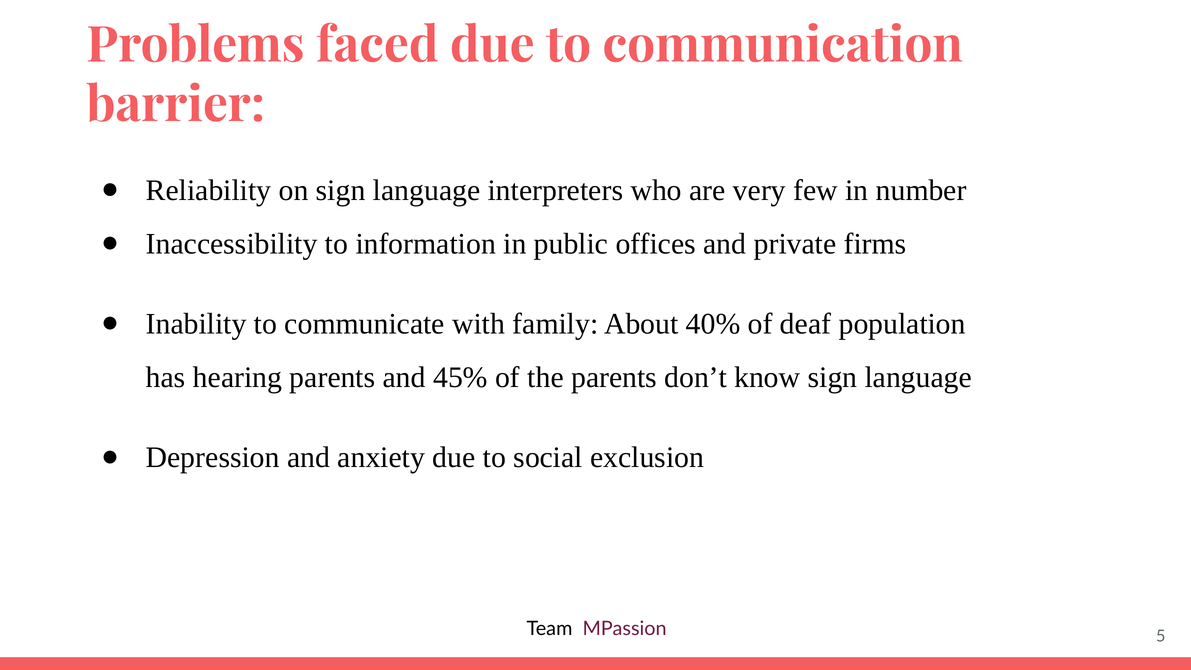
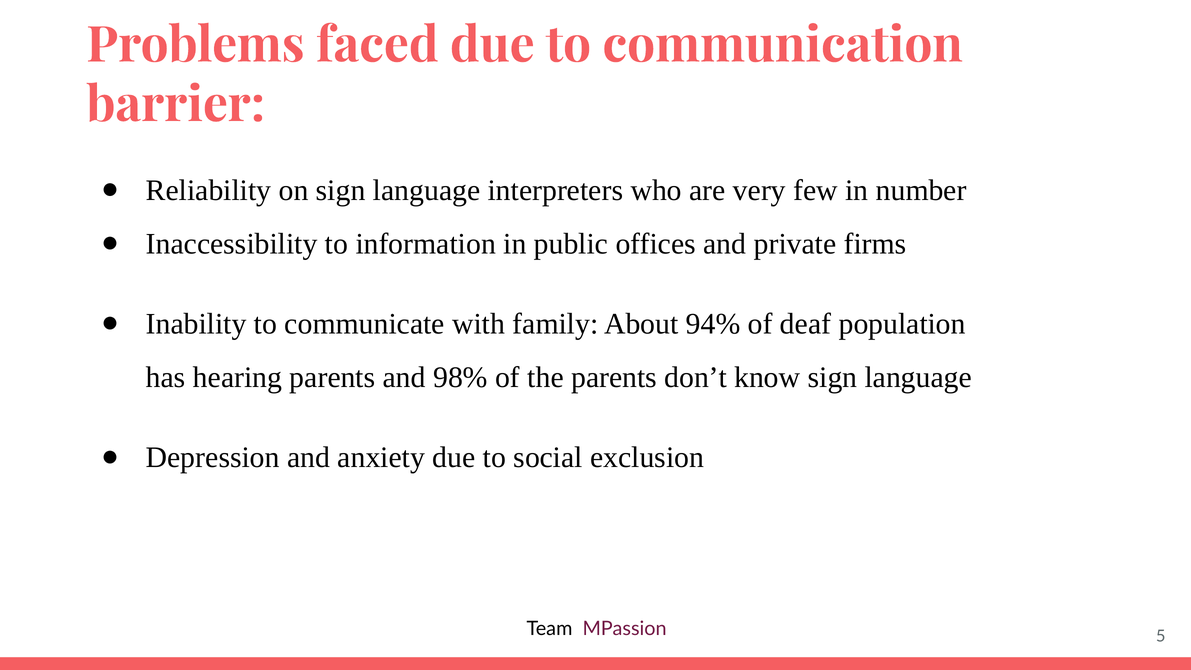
40%: 40% -> 94% (713, 324)
45%: 45% -> 98% (460, 378)
